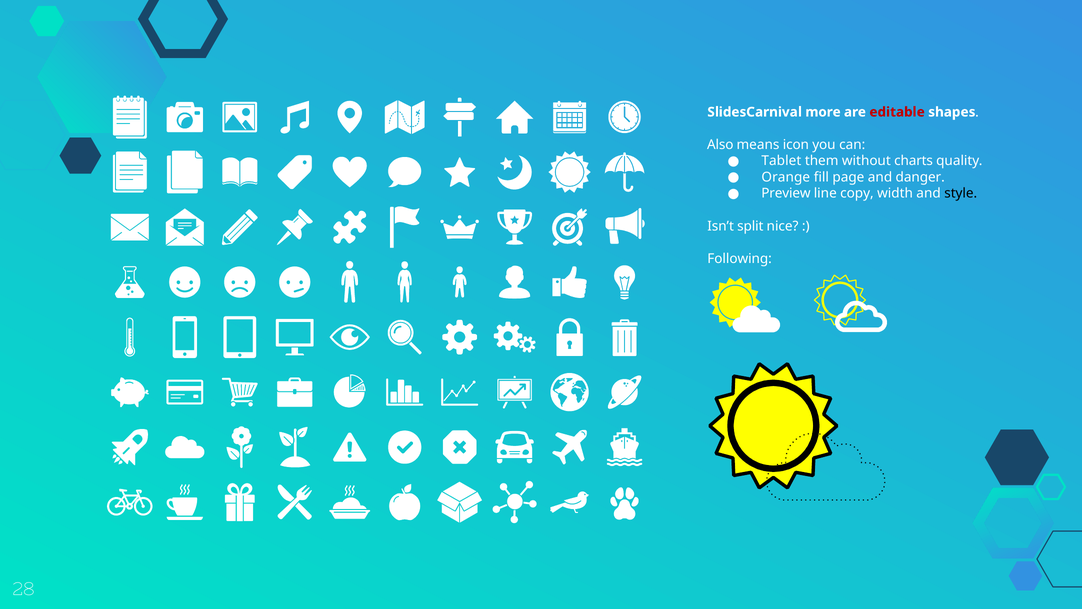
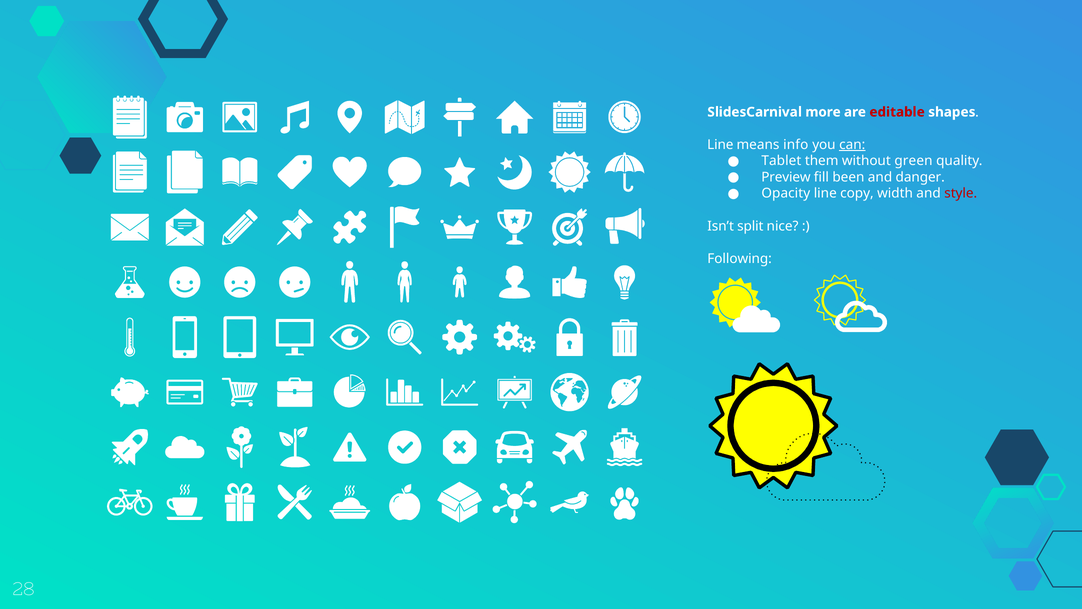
Also: Also -> Line (720, 145)
icon: icon -> info (796, 145)
can underline: none -> present (852, 145)
charts: charts -> green (913, 161)
Orange: Orange -> Preview (786, 177)
page: page -> been (848, 177)
Preview: Preview -> Opacity (786, 193)
style colour: black -> red (961, 193)
